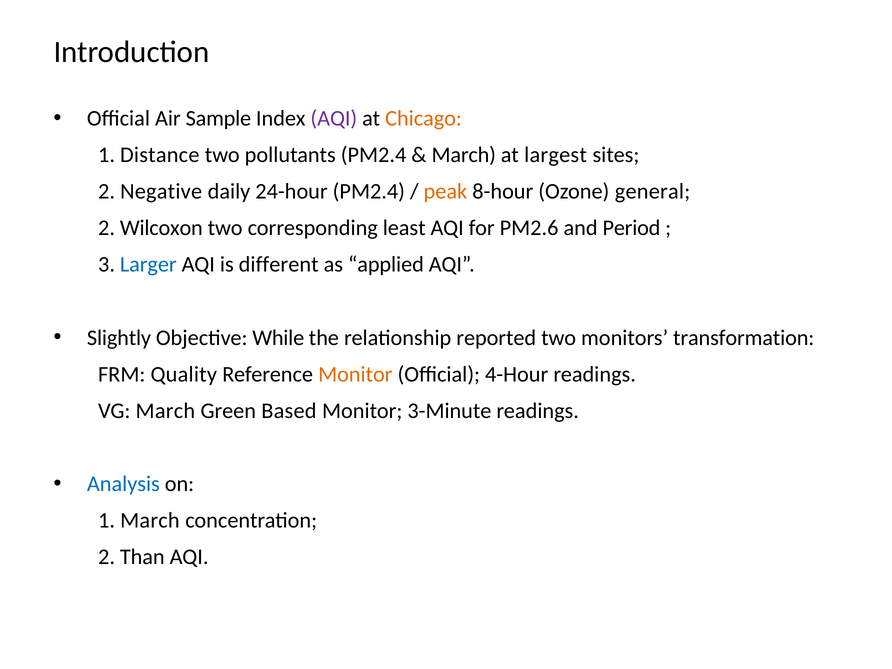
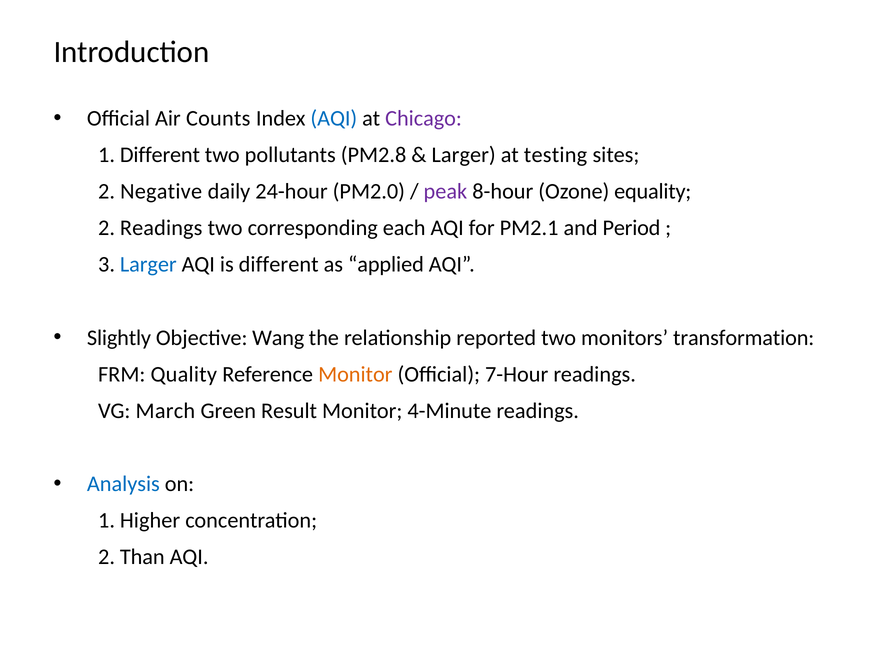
Sample: Sample -> Counts (218, 118)
AQI colour: purple -> blue (334, 118)
Chicago colour: orange -> purple (424, 118)
1 Distance: Distance -> Different (160, 155)
pollutants PM2.4: PM2.4 -> PM2.8 (374, 155)
March: March -> Larger (464, 155)
largest: largest -> testing (556, 155)
24-hour PM2.4: PM2.4 -> PM2.0 (369, 191)
peak colour: orange -> purple (445, 191)
general: general -> equality (653, 191)
2 Wilcoxon: Wilcoxon -> Readings (161, 228)
least: least -> each (404, 228)
PM2.6: PM2.6 -> PM2.1 (529, 228)
While: While -> Wang (278, 338)
4-Hour: 4-Hour -> 7-Hour (517, 374)
Based: Based -> Result (289, 411)
3-Minute: 3-Minute -> 4-Minute (449, 411)
1 March: March -> Higher (150, 521)
